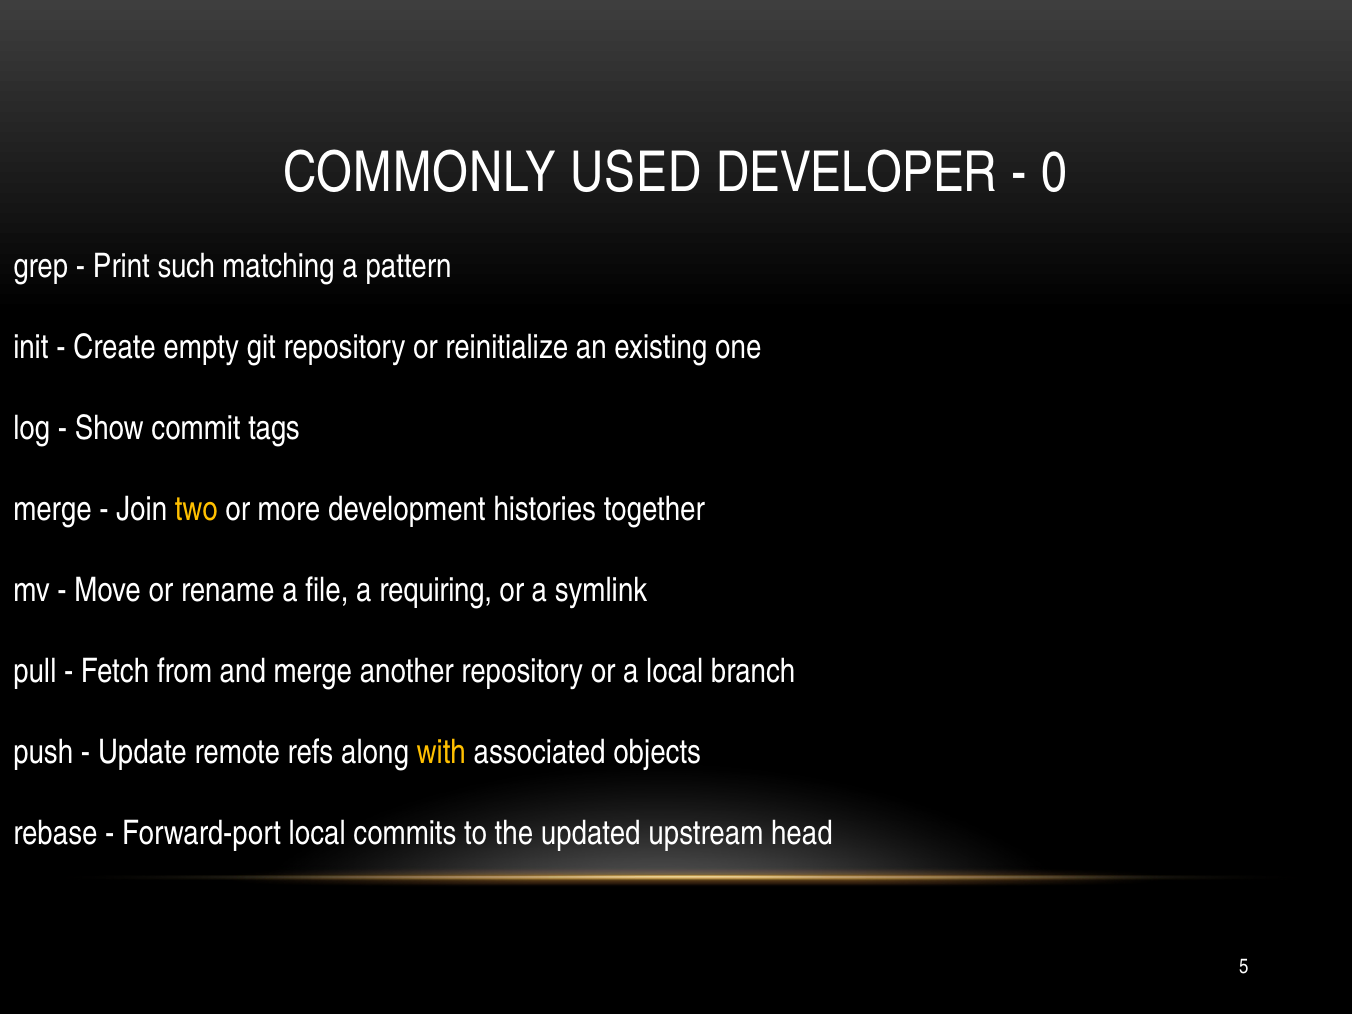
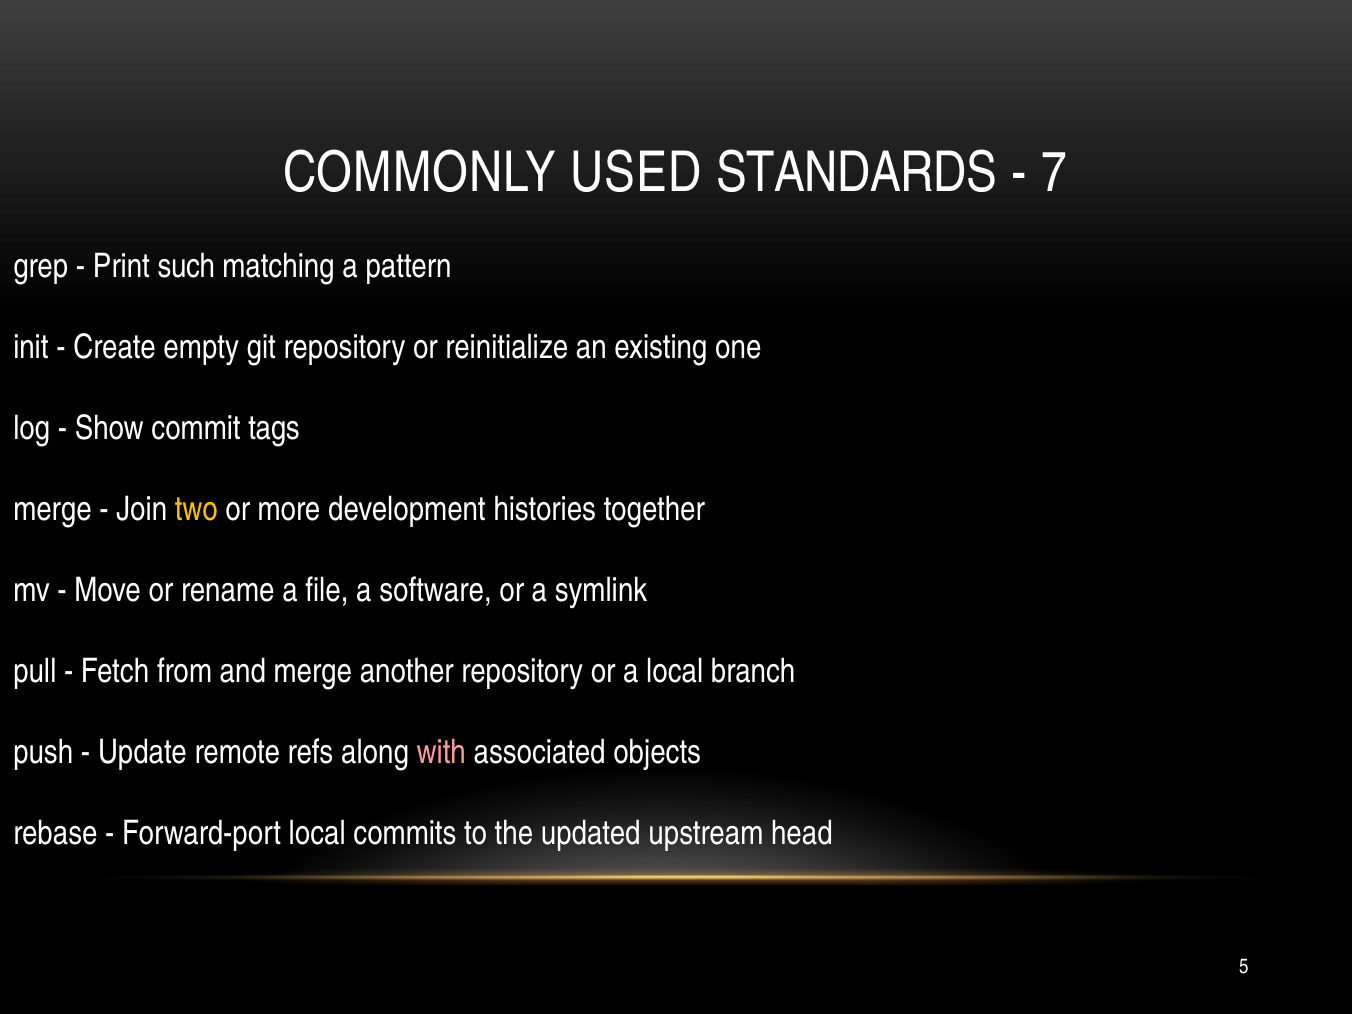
DEVELOPER: DEVELOPER -> STANDARDS (857, 173)
0: 0 -> 7 (1054, 173)
requiring: requiring -> software (436, 590)
with colour: yellow -> pink (441, 753)
